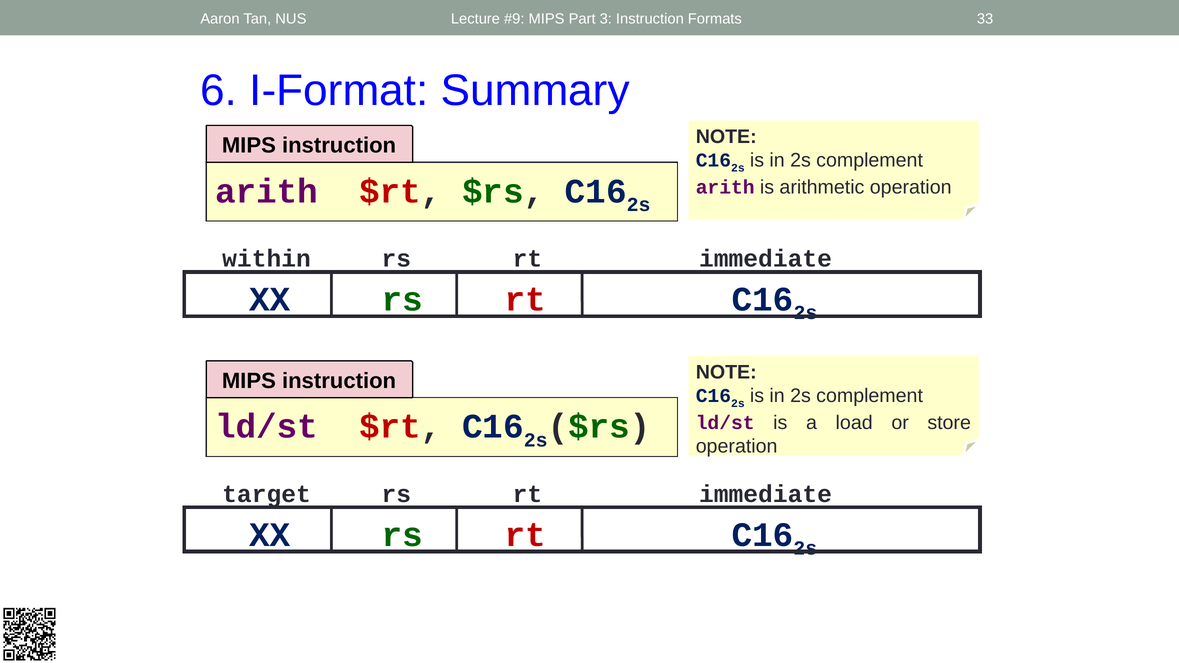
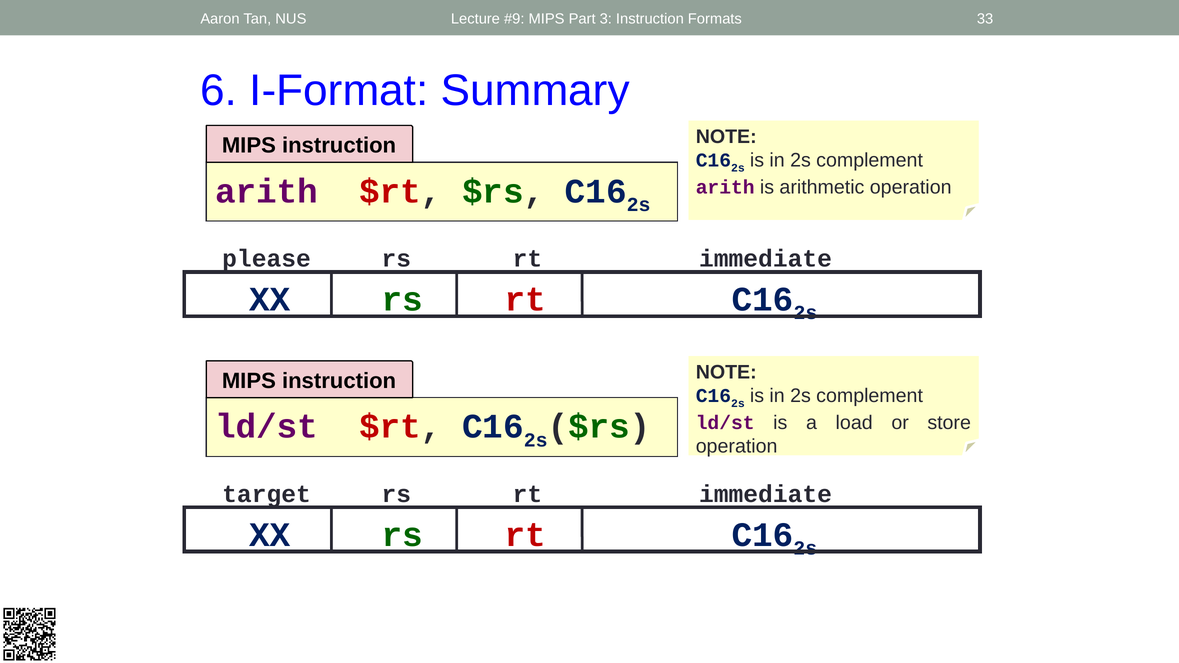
within: within -> please (267, 259)
